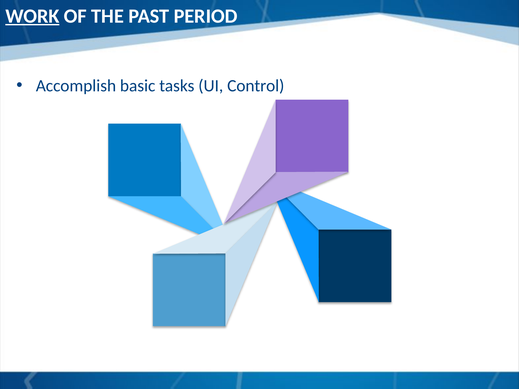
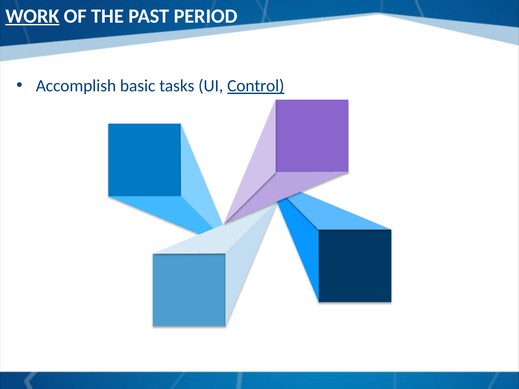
Control underline: none -> present (256, 86)
